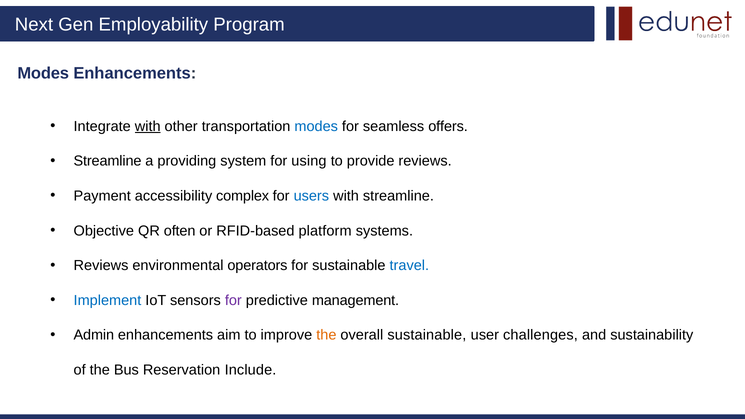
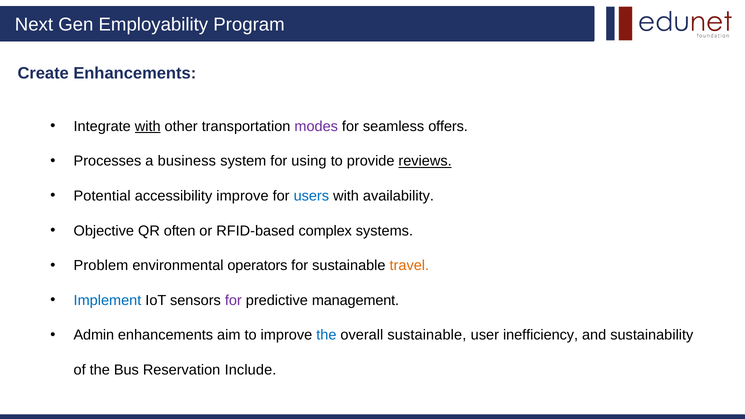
Modes: Modes -> Create (43, 73)
modes colour: blue -> purple (316, 126)
Streamline: Streamline -> Processes (107, 161)
providing: providing -> business (187, 161)
reviews underline: none -> present (425, 161)
Payment: Payment -> Potential (102, 196)
accessibility complex: complex -> improve (242, 196)
with streamline: streamline -> availability (398, 196)
platform: platform -> complex (325, 231)
Reviews: Reviews -> Problem (101, 266)
travel colour: blue -> orange (409, 266)
the colour: orange -> blue (326, 335)
challenges: challenges -> inefficiency (541, 335)
